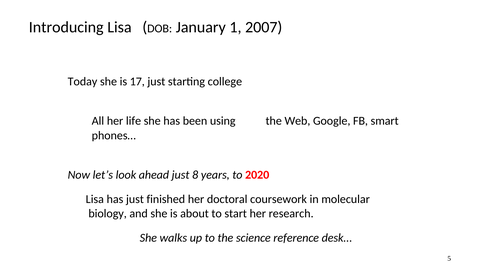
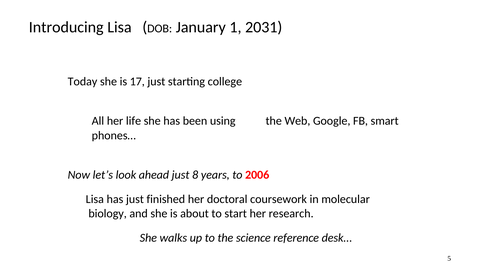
2007: 2007 -> 2031 (264, 27)
2020: 2020 -> 2006 (257, 175)
